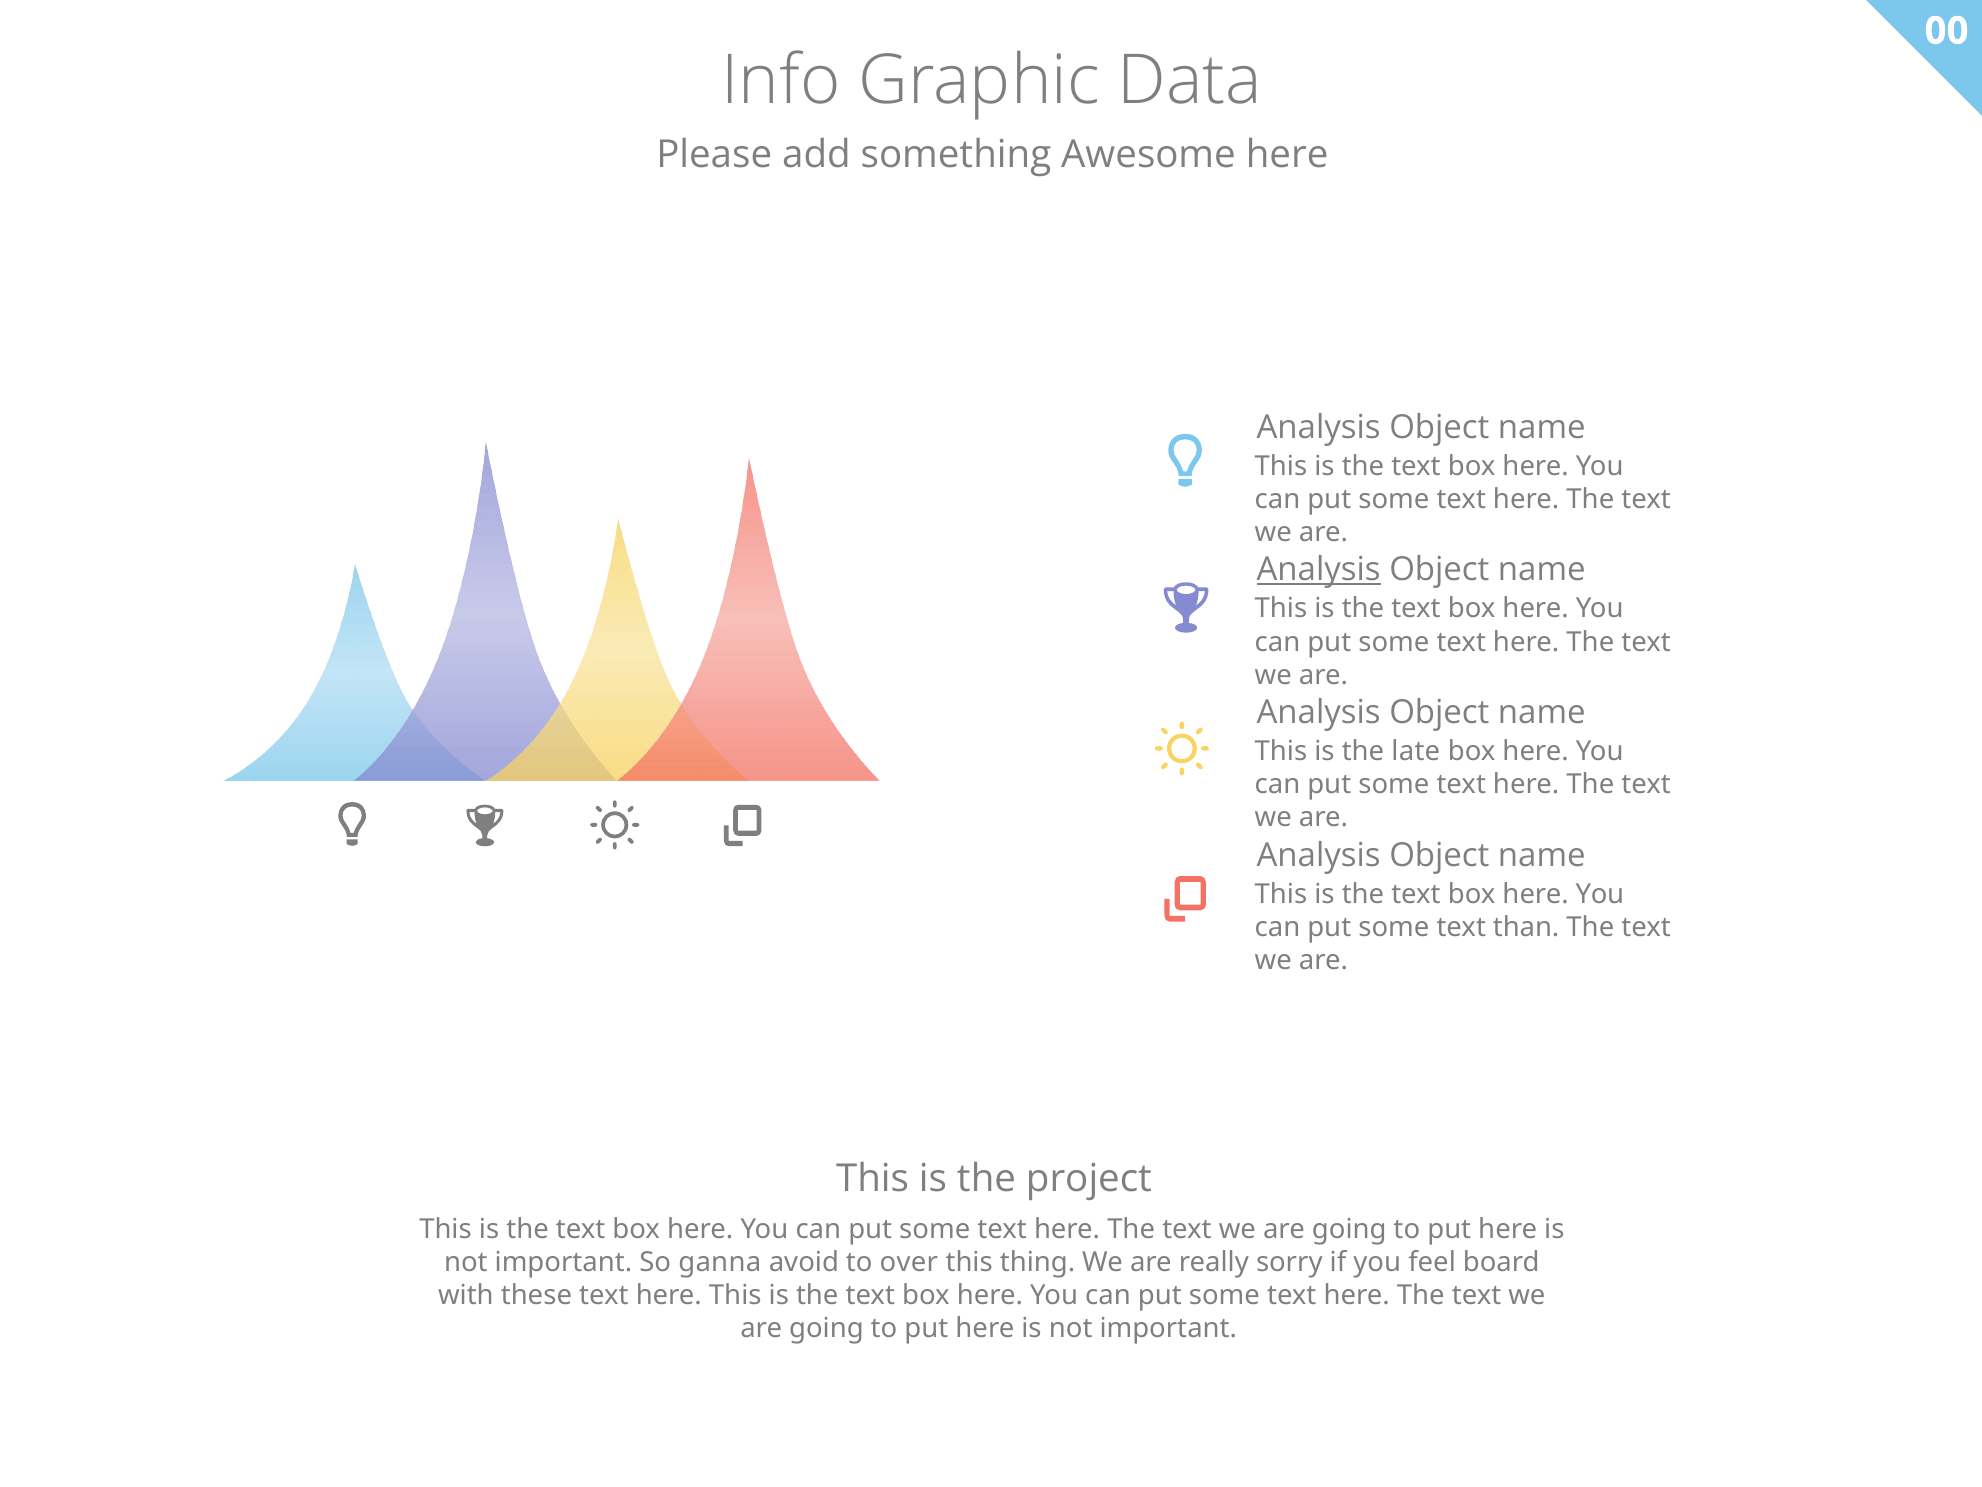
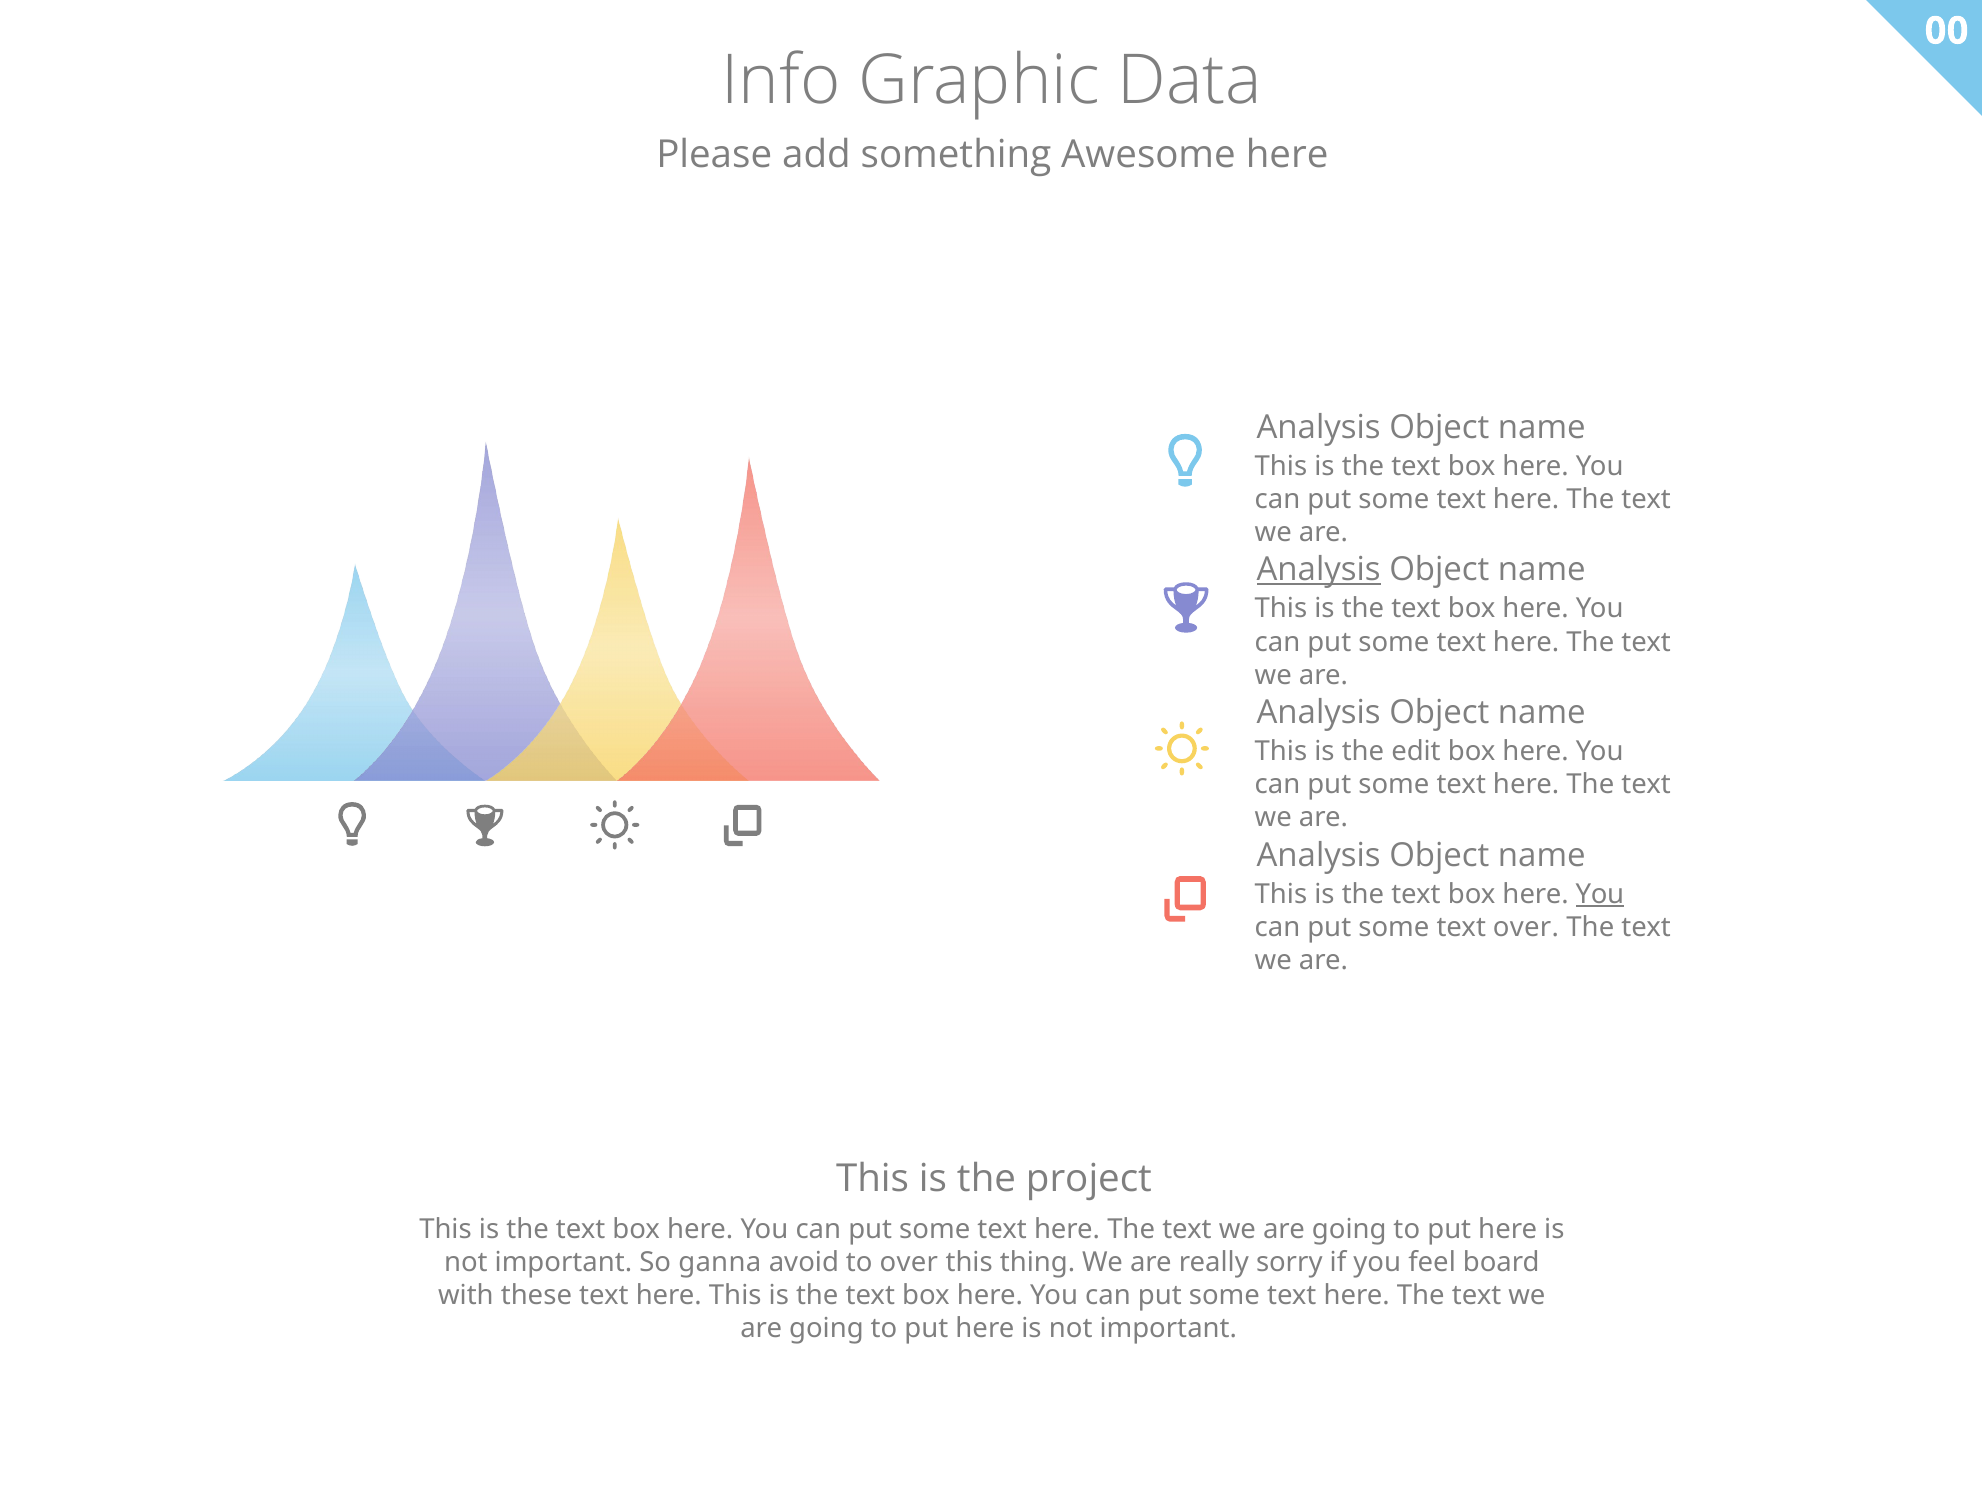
late: late -> edit (1416, 751)
You underline: none -> present (1600, 894)
text than: than -> over (1526, 927)
